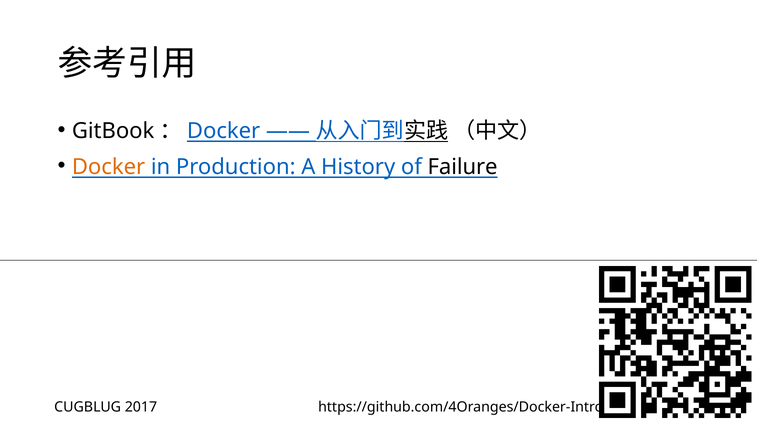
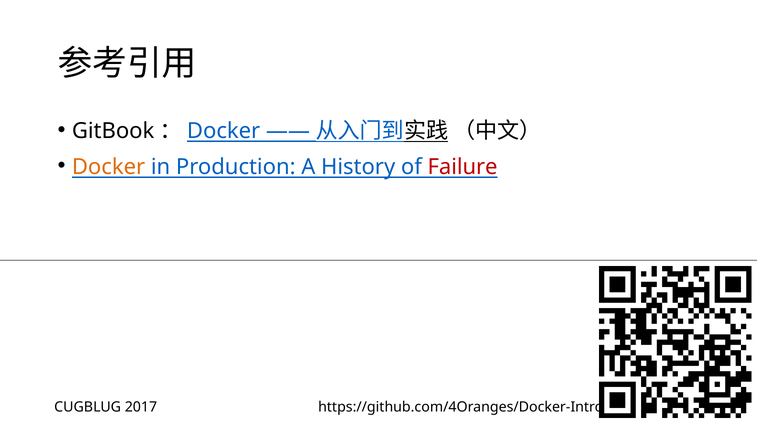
Failure colour: black -> red (463, 167)
